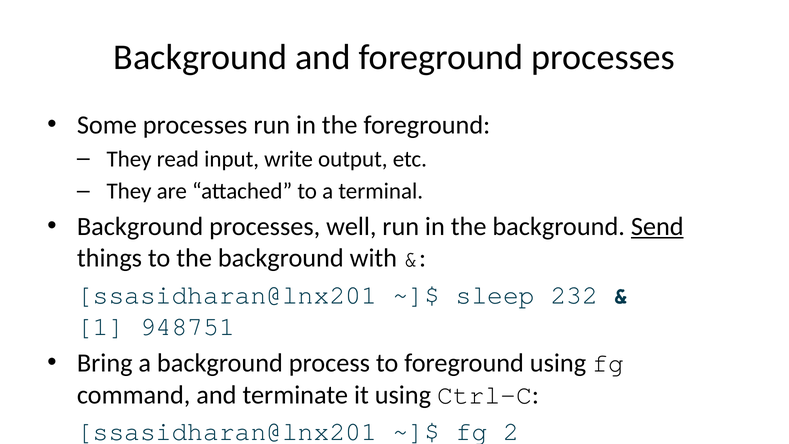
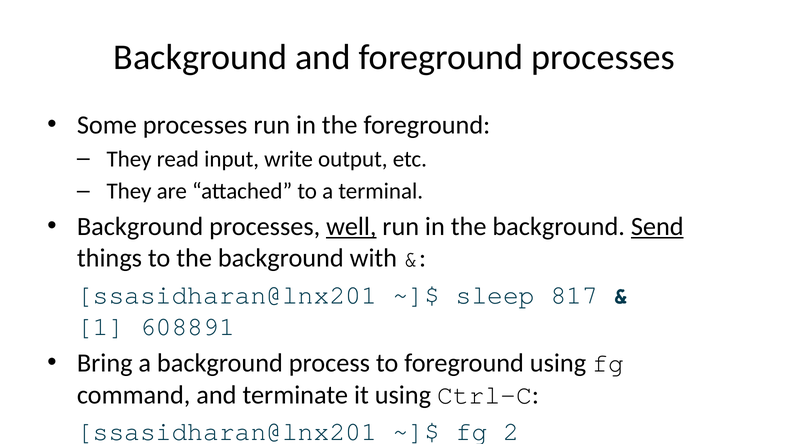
well underline: none -> present (351, 226)
232: 232 -> 817 (574, 295)
948751: 948751 -> 608891 (187, 326)
